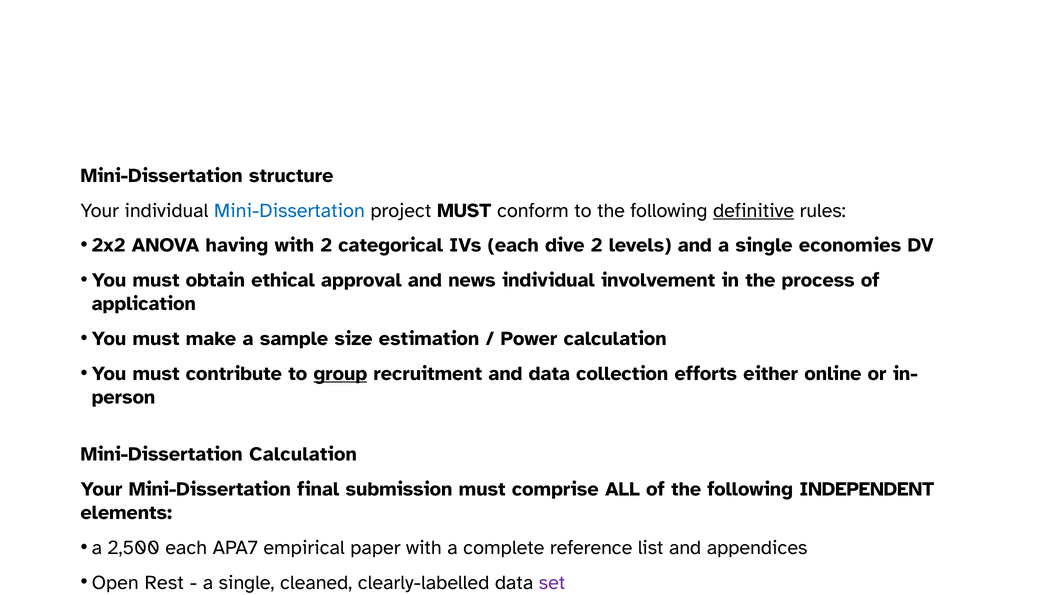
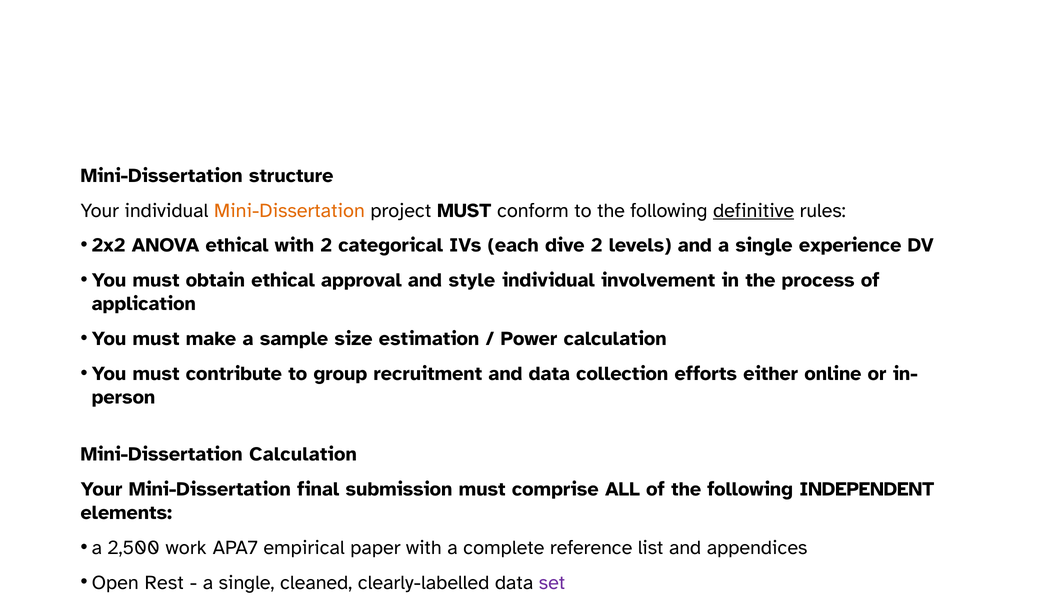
Mini-Dissertation colour: blue -> orange (289, 210)
ANOVA having: having -> ethical (237, 245)
single economies: economies -> experience (850, 245)
and news: news -> style (472, 280)
group underline: present -> none (340, 373)
2,500 each: each -> work (186, 547)
